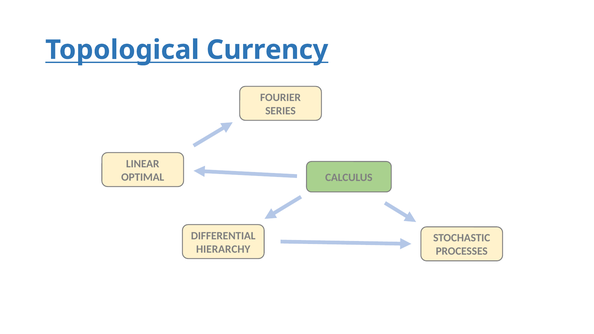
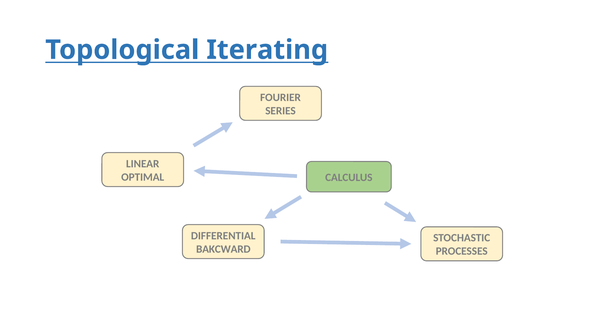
Currency: Currency -> Iterating (267, 50)
HIERARCHY: HIERARCHY -> BAKCWARD (223, 249)
